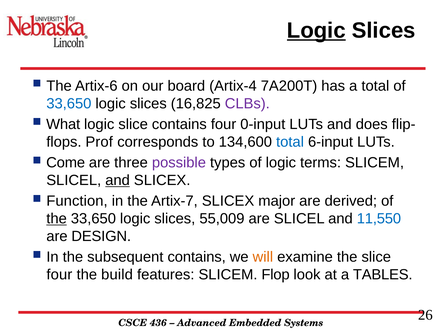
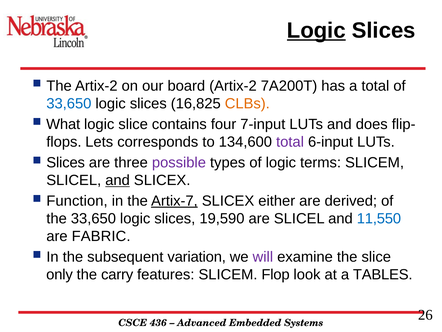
The Artix-6: Artix-6 -> Artix-2 (96, 86)
board Artix-4: Artix-4 -> Artix-2 (233, 86)
CLBs colour: purple -> orange (247, 103)
0-input: 0-input -> 7-input (263, 124)
Prof: Prof -> Lets (99, 142)
total colour: blue -> purple (290, 142)
Come: Come -> Slices (66, 162)
Artix-7 underline: none -> present (174, 201)
major: major -> either (277, 201)
the underline: present -> none (57, 218)
55,009: 55,009 -> 19,590 (222, 218)
DESIGN: DESIGN -> FABRIC (101, 236)
subsequent contains: contains -> variation (197, 257)
will colour: orange -> purple (263, 257)
four: four -> only (60, 274)
build: build -> carry (117, 274)
